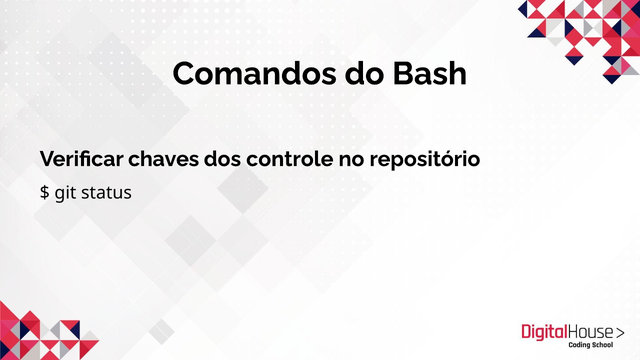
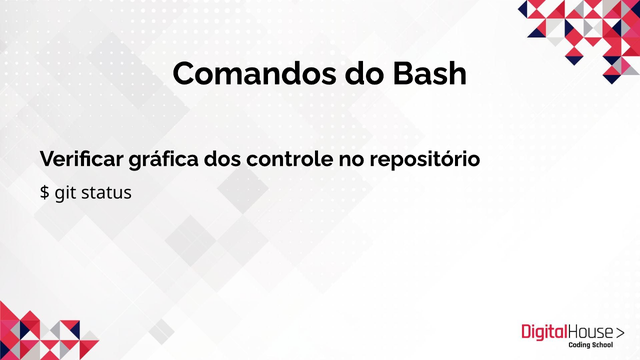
chaves: chaves -> gráfica (164, 159)
